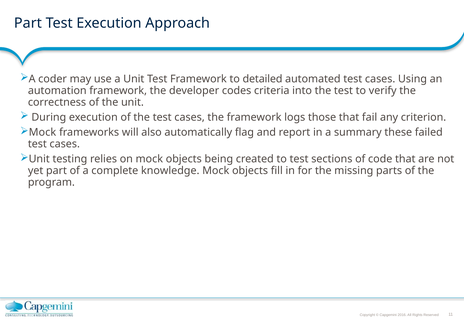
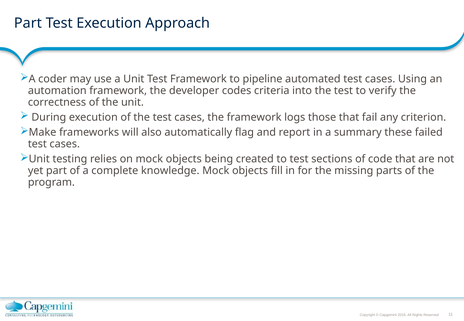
detailed: detailed -> pipeline (263, 79)
Mock: Mock -> Make (43, 133)
